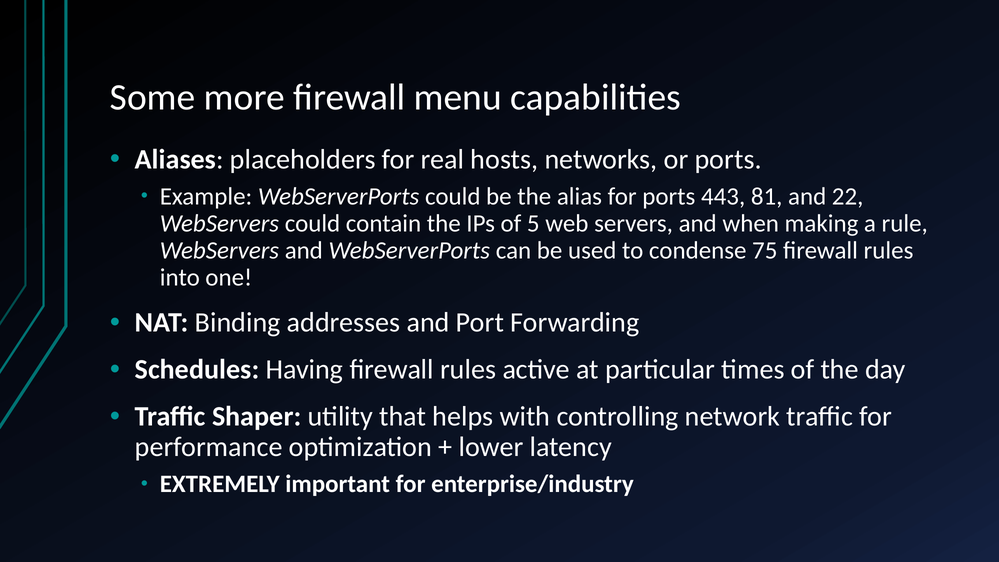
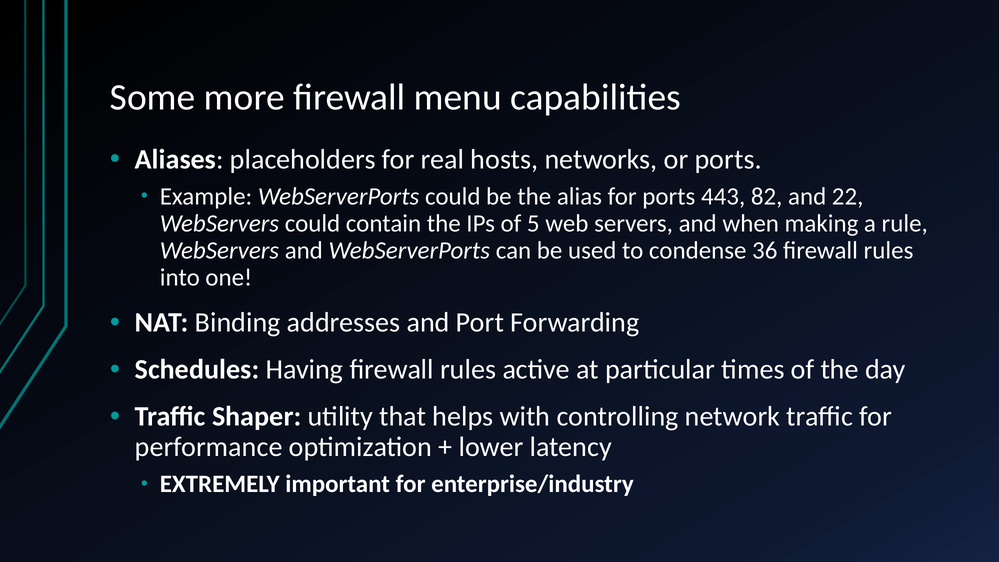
81: 81 -> 82 (767, 197)
75: 75 -> 36 (765, 250)
